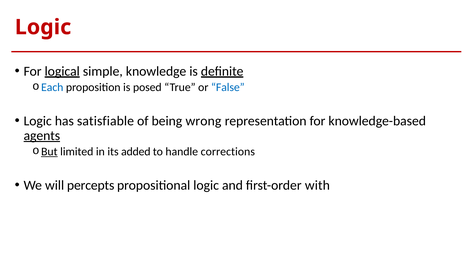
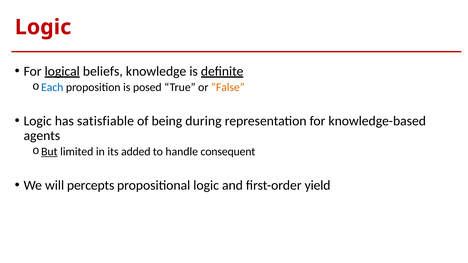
simple: simple -> beliefs (103, 71)
False colour: blue -> orange (228, 87)
wrong: wrong -> during (203, 121)
agents underline: present -> none (42, 136)
corrections: corrections -> consequent (228, 152)
with: with -> yield (318, 186)
